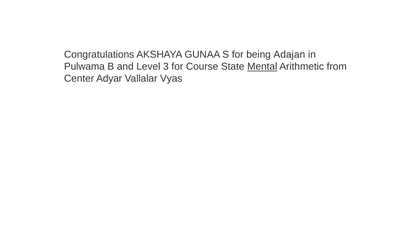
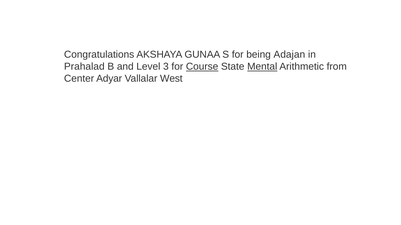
Pulwama: Pulwama -> Prahalad (84, 67)
Course underline: none -> present (202, 67)
Vyas: Vyas -> West (171, 79)
